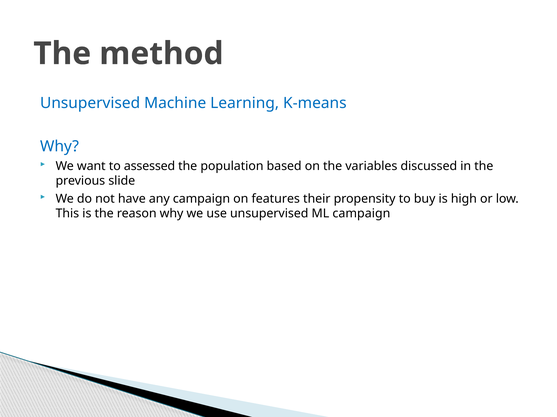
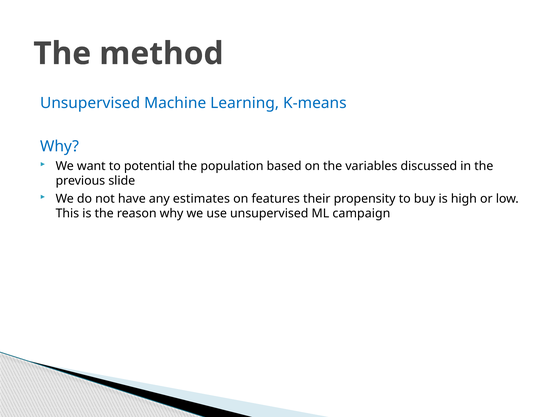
assessed: assessed -> potential (150, 166)
any campaign: campaign -> estimates (201, 199)
